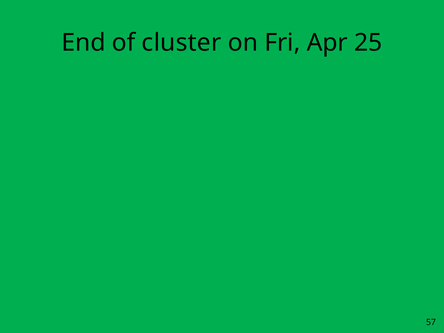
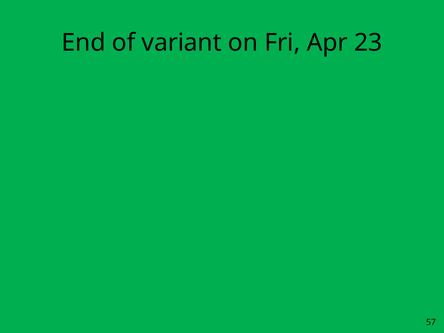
cluster: cluster -> variant (182, 43)
25: 25 -> 23 (368, 43)
